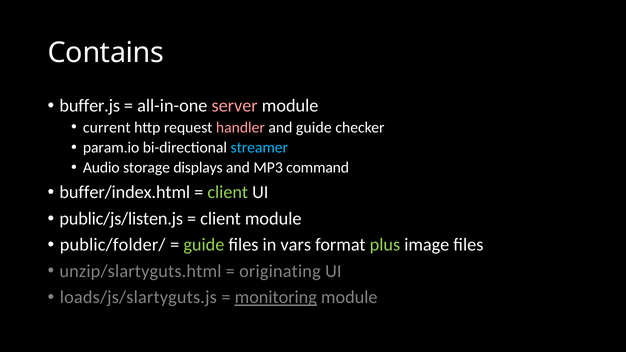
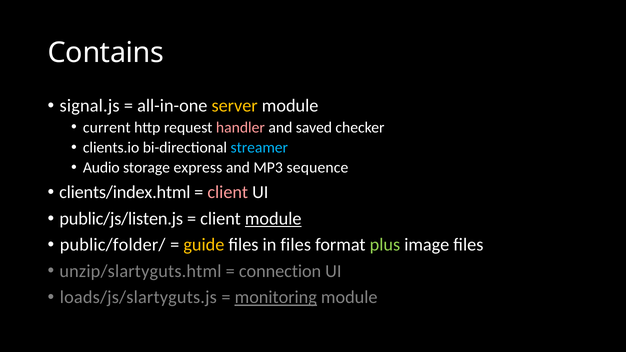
buffer.js: buffer.js -> signal.js (90, 106)
server colour: pink -> yellow (235, 106)
and guide: guide -> saved (314, 127)
param.io: param.io -> clients.io (111, 148)
displays: displays -> express (198, 168)
command: command -> sequence (317, 168)
buffer/index.html: buffer/index.html -> clients/index.html (125, 193)
client colour: light green -> pink (228, 193)
module underline: none -> present (273, 219)
guide colour: light green -> yellow (204, 245)
in vars: vars -> files (296, 245)
originating: originating -> connection (280, 271)
